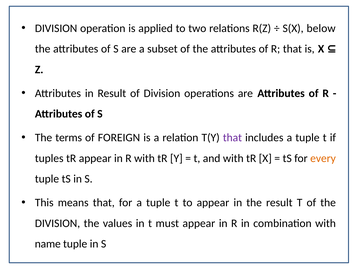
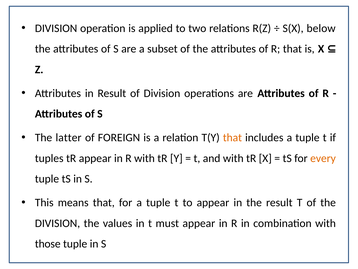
terms: terms -> latter (69, 137)
that colour: purple -> orange (232, 137)
name: name -> those (48, 243)
